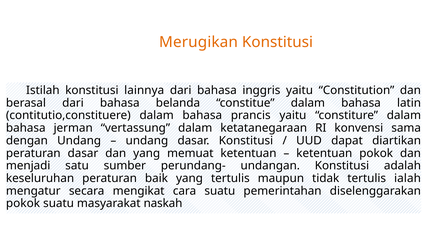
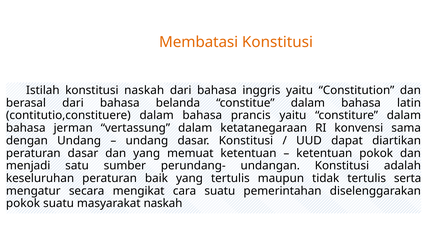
Merugikan: Merugikan -> Membatasi (199, 42)
konstitusi lainnya: lainnya -> naskah (144, 91)
ialah: ialah -> serta (408, 179)
